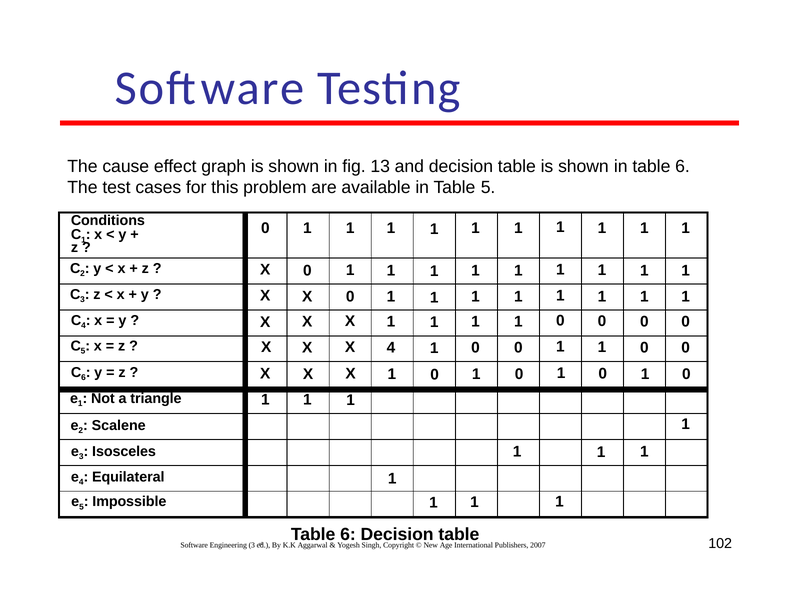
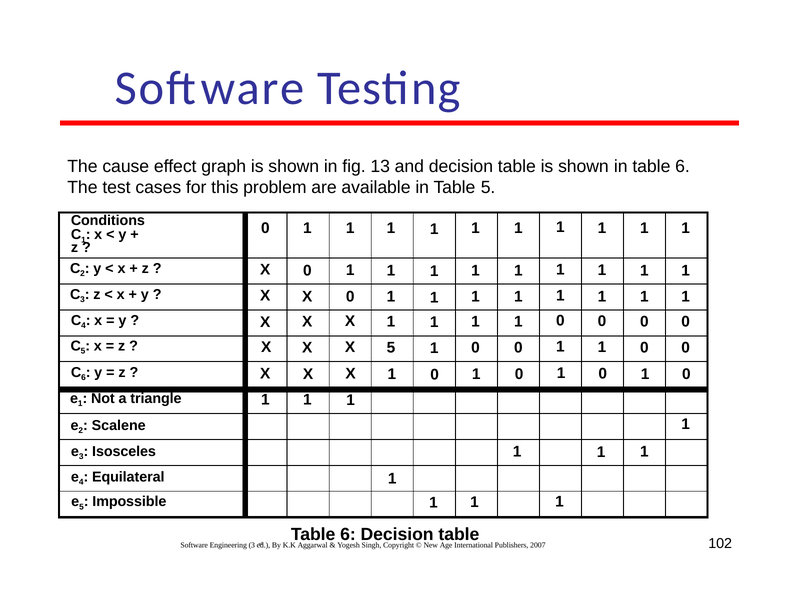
X 4: 4 -> 5 (391, 347)
